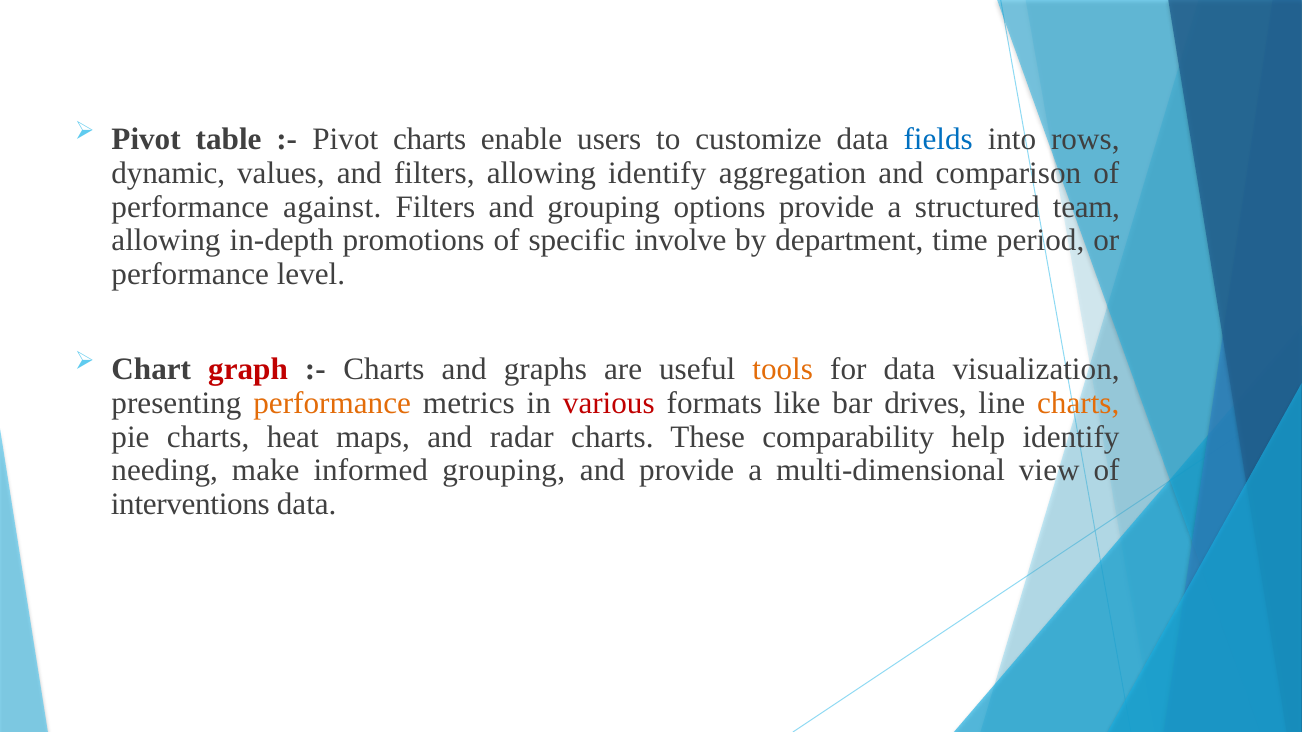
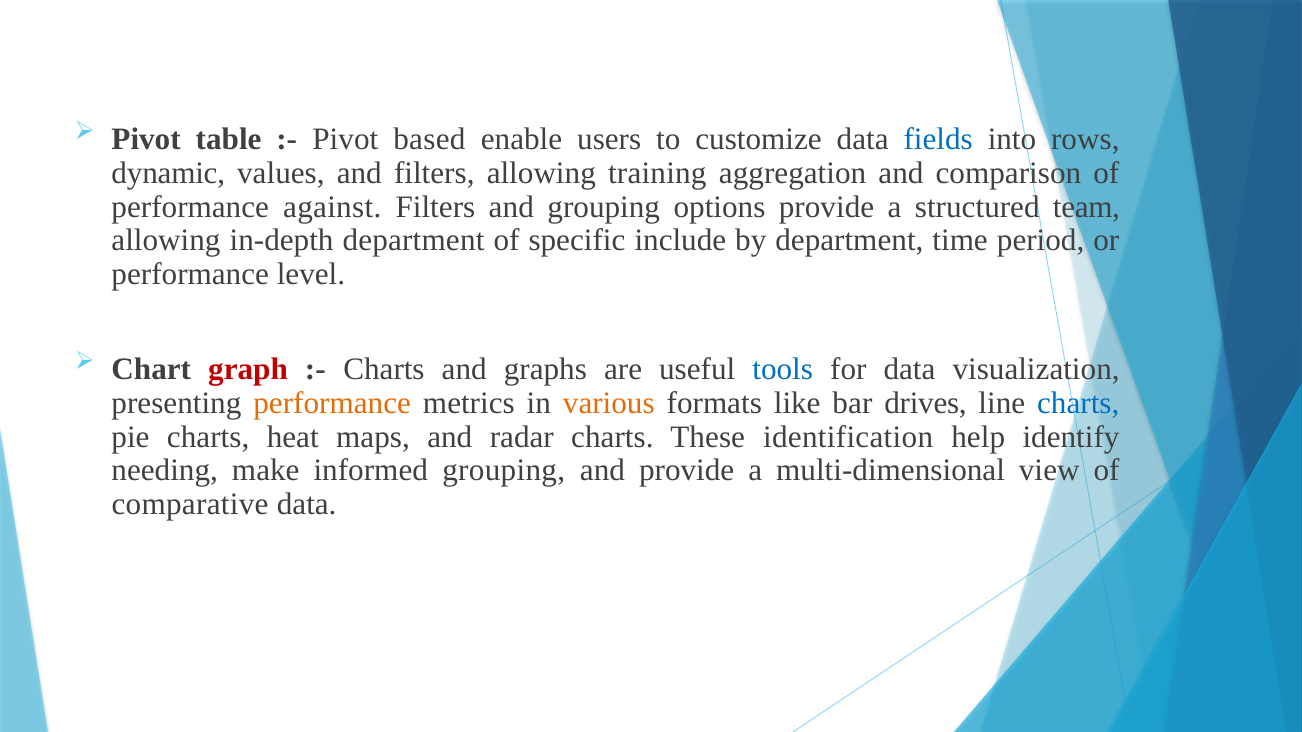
Pivot charts: charts -> based (429, 140)
allowing identify: identify -> training (657, 173)
in-depth promotions: promotions -> department (413, 241)
involve: involve -> include (680, 241)
tools colour: orange -> blue (783, 370)
various colour: red -> orange (609, 404)
charts colour: orange -> blue (1078, 404)
comparability: comparability -> identification (848, 437)
interventions: interventions -> comparative (190, 505)
